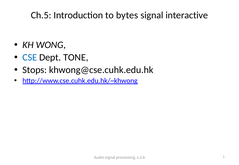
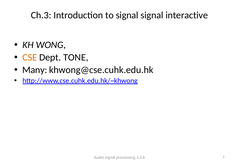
Ch.5: Ch.5 -> Ch.3 (41, 15)
to bytes: bytes -> signal (127, 15)
CSE colour: blue -> orange (30, 58)
Stops: Stops -> Many (35, 70)
